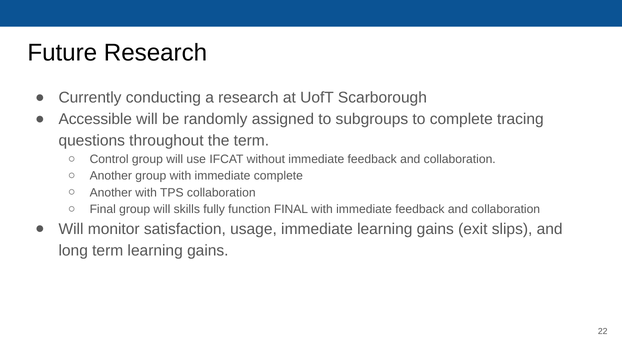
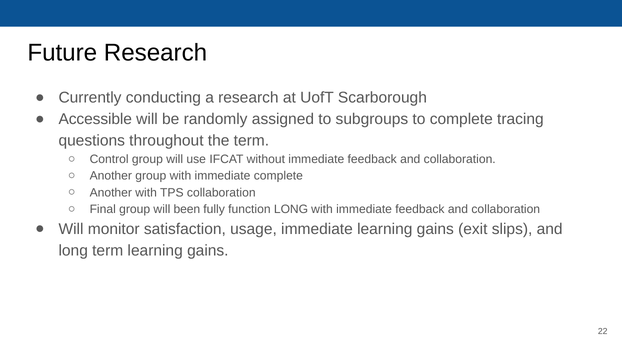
skills: skills -> been (187, 209)
function FINAL: FINAL -> LONG (291, 209)
